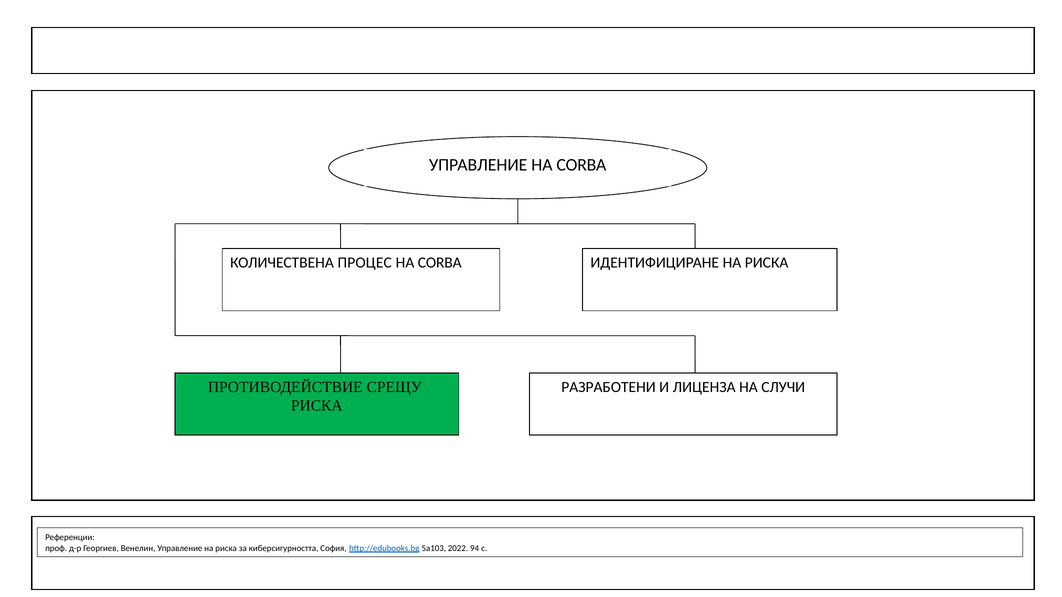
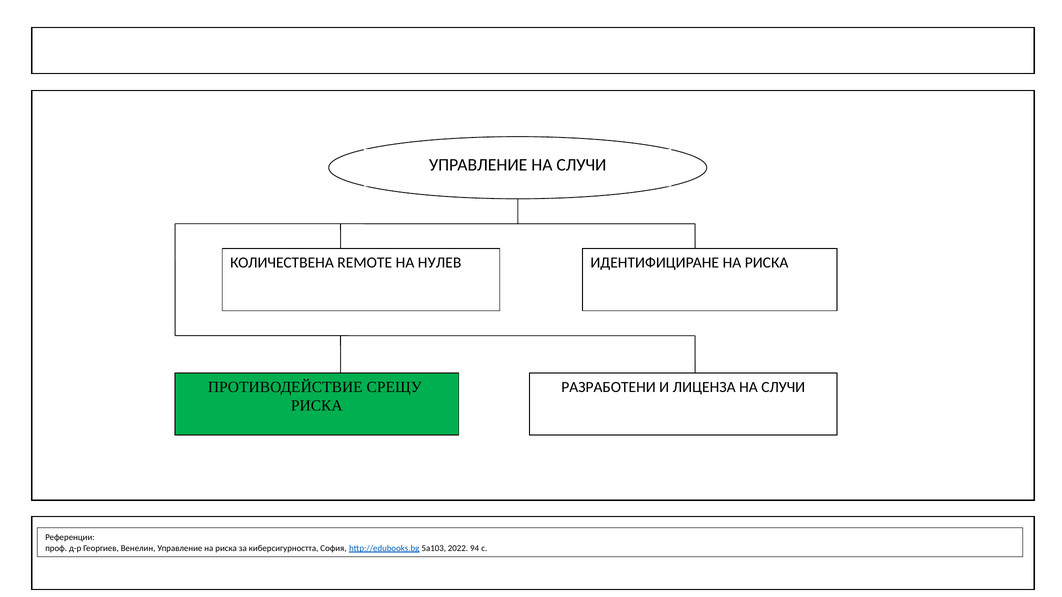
УПРАВЛЕНИЕ НА CORBA: CORBA -> СЛУЧИ (581, 165)
ПРОЦЕС: ПРОЦЕС -> REMOTE (365, 263)
CORBA: CORBA -> НУЛЕВ (440, 263)
